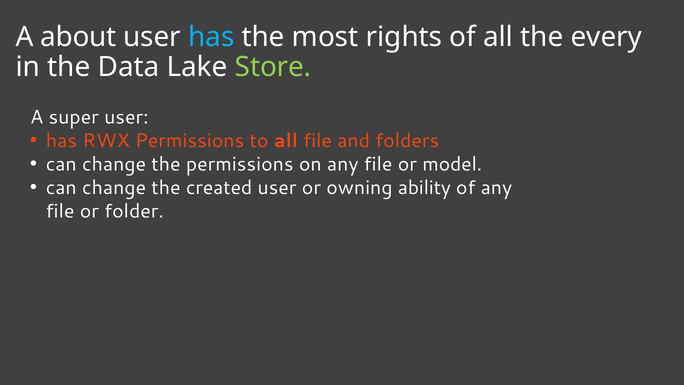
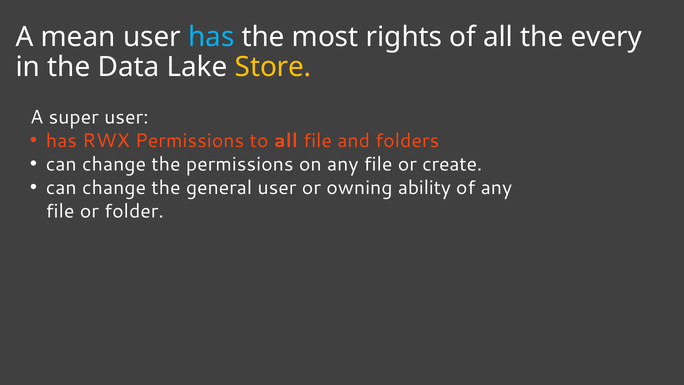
about: about -> mean (78, 37)
Store colour: light green -> yellow (273, 67)
model: model -> create (452, 164)
created: created -> general (219, 188)
